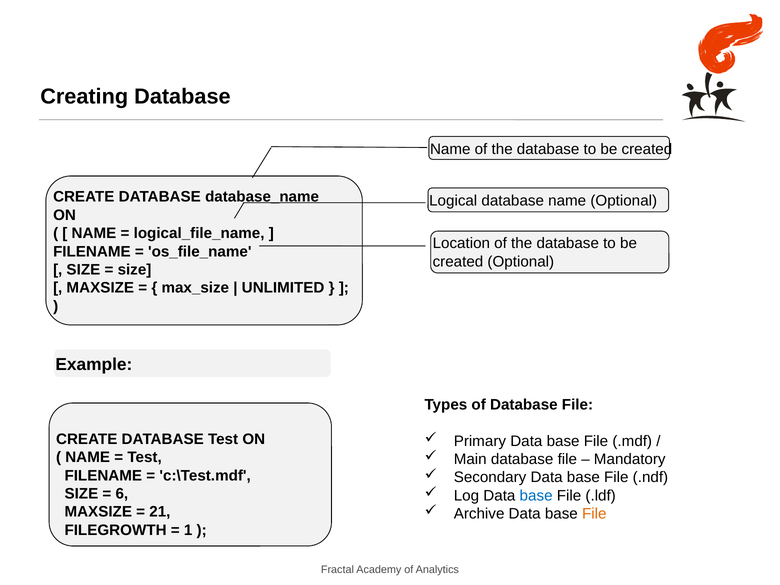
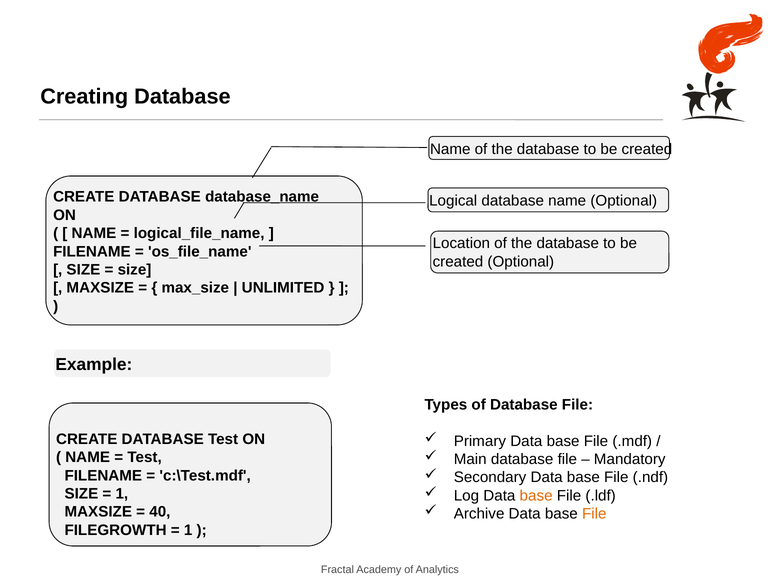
6: 6 -> 1 (122, 494)
base colour: blue -> orange (536, 496)
21: 21 -> 40 (160, 512)
